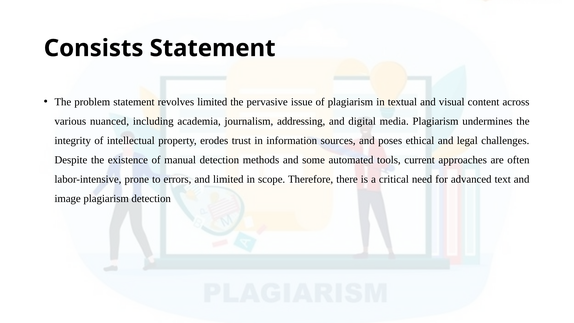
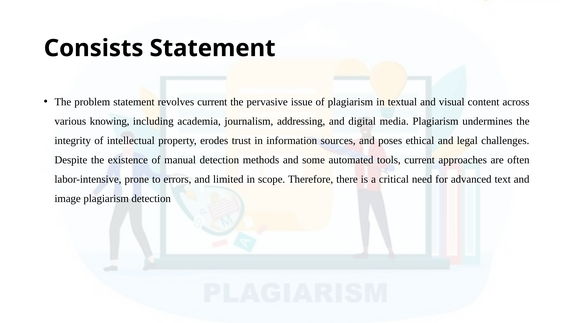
revolves limited: limited -> current (212, 102)
nuanced: nuanced -> knowing (110, 121)
